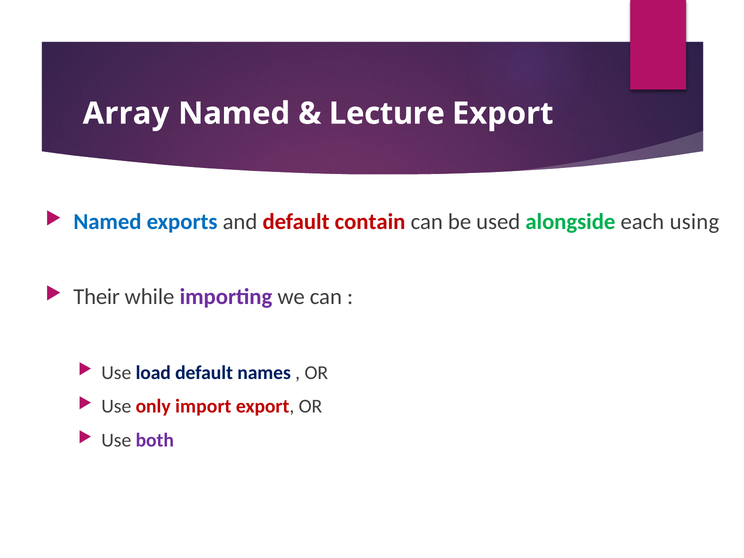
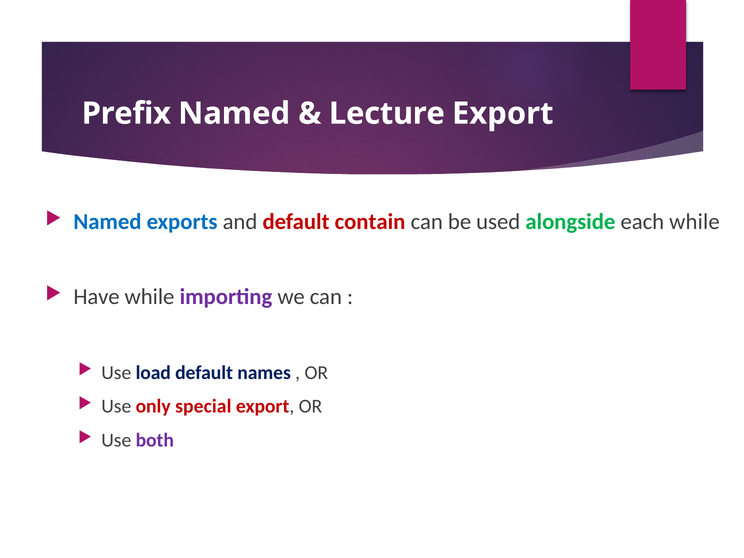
Array: Array -> Prefix (126, 113)
each using: using -> while (694, 222)
Their: Their -> Have (97, 297)
import: import -> special (203, 406)
